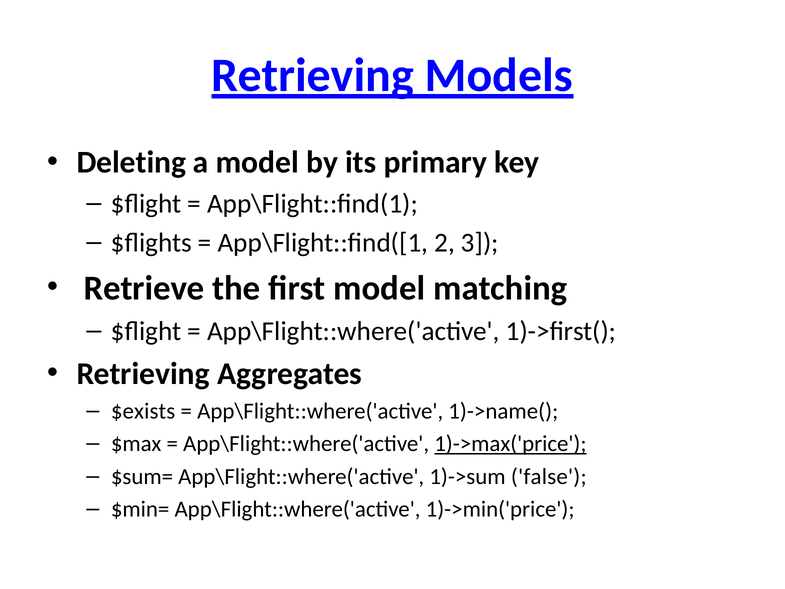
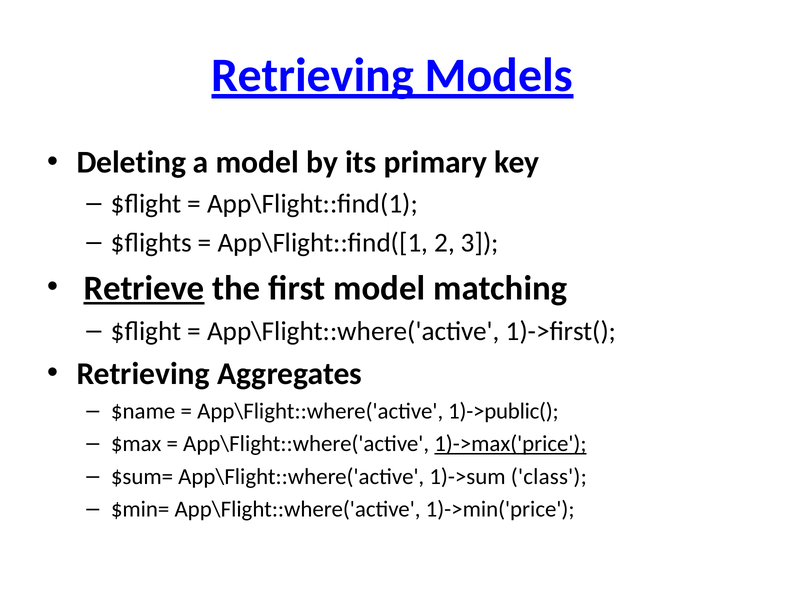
Retrieve underline: none -> present (144, 288)
$exists: $exists -> $name (143, 411)
1)->name(: 1)->name( -> 1)->public( (503, 411)
false: false -> class (549, 476)
